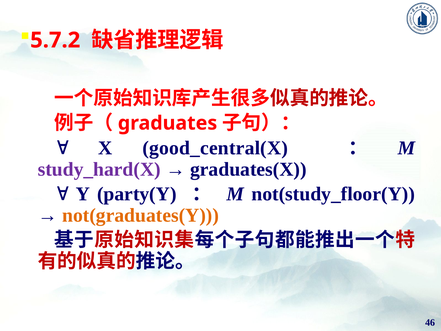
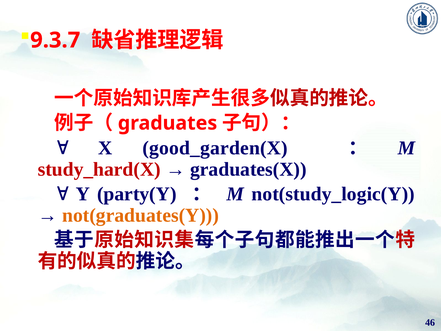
5.7.2: 5.7.2 -> 9.3.7 (55, 40)
good_central(X: good_central(X -> good_garden(X (215, 148)
study_hard(X colour: purple -> red (99, 169)
not(study_floor(Y: not(study_floor(Y -> not(study_logic(Y (333, 194)
